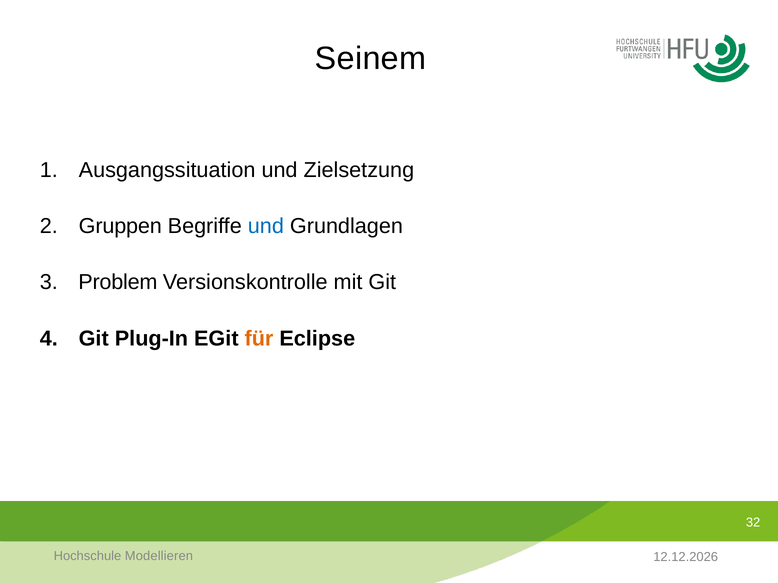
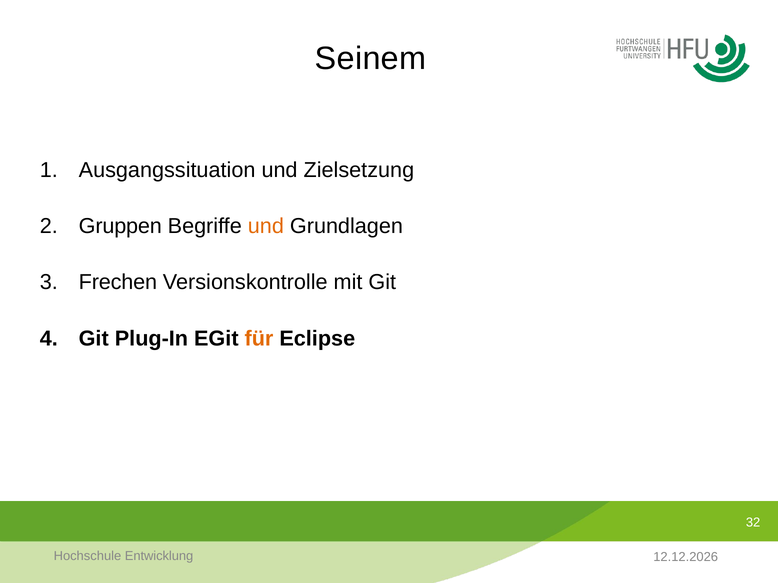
und colour: blue -> orange (266, 226)
Problem: Problem -> Frechen (118, 283)
Modellieren: Modellieren -> Entwicklung (159, 557)
